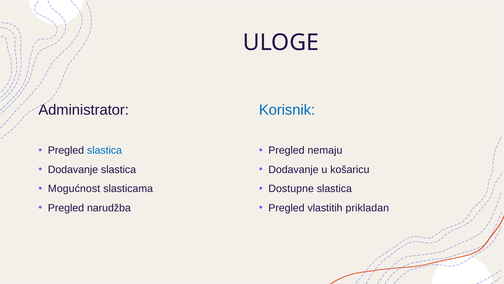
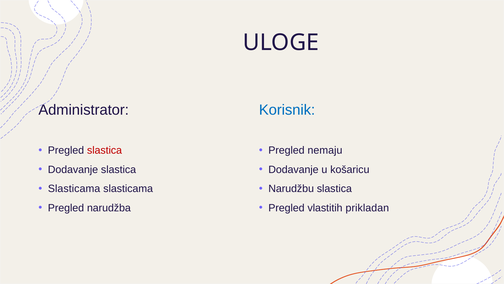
slastica colour: blue -> red (105, 150)
Mogućnost: Mogućnost -> Slasticama (74, 188)
Dostupne: Dostupne -> Narudžbu (291, 188)
